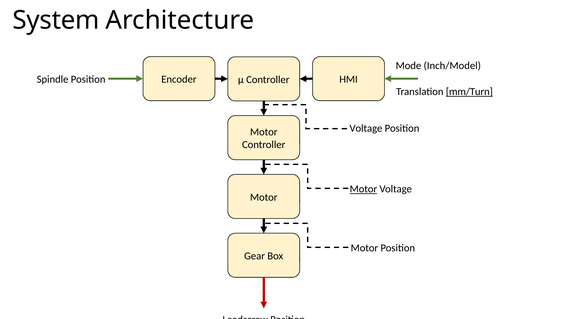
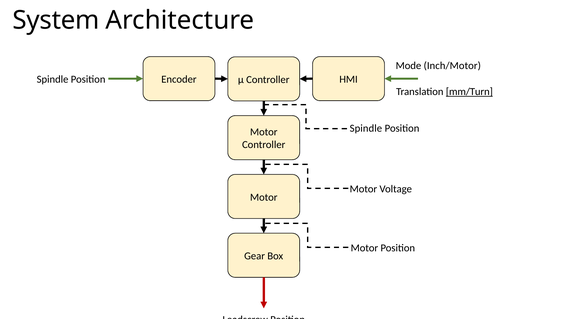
Inch/Model: Inch/Model -> Inch/Motor (452, 66)
Voltage: Voltage -> Spindle (366, 128)
Motor underline: present -> none (363, 189)
